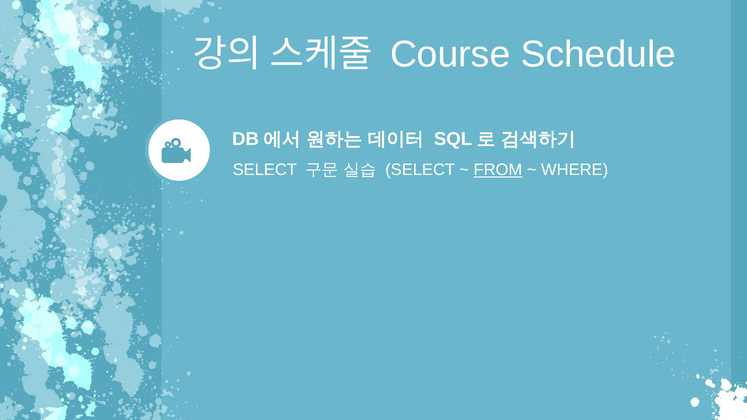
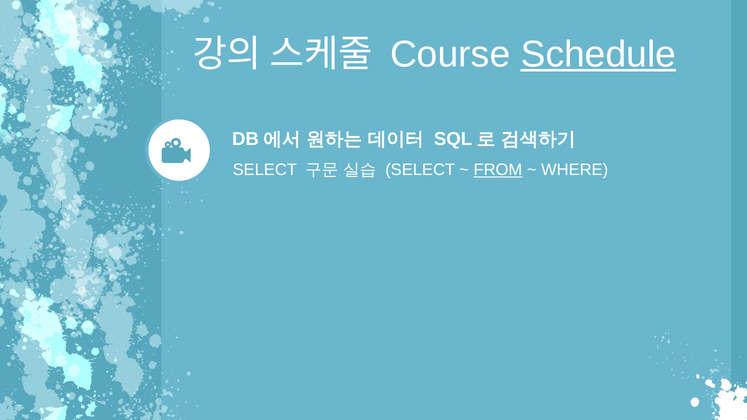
Schedule underline: none -> present (598, 54)
